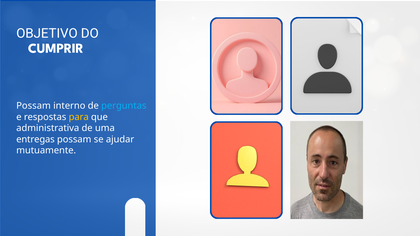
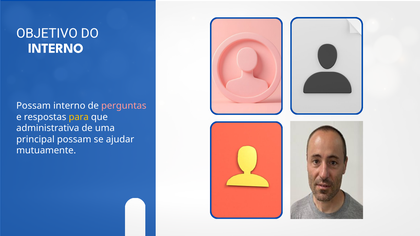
CUMPRIR: CUMPRIR -> INTERNO (56, 48)
perguntas colour: light blue -> pink (124, 106)
entregas: entregas -> principal (35, 139)
